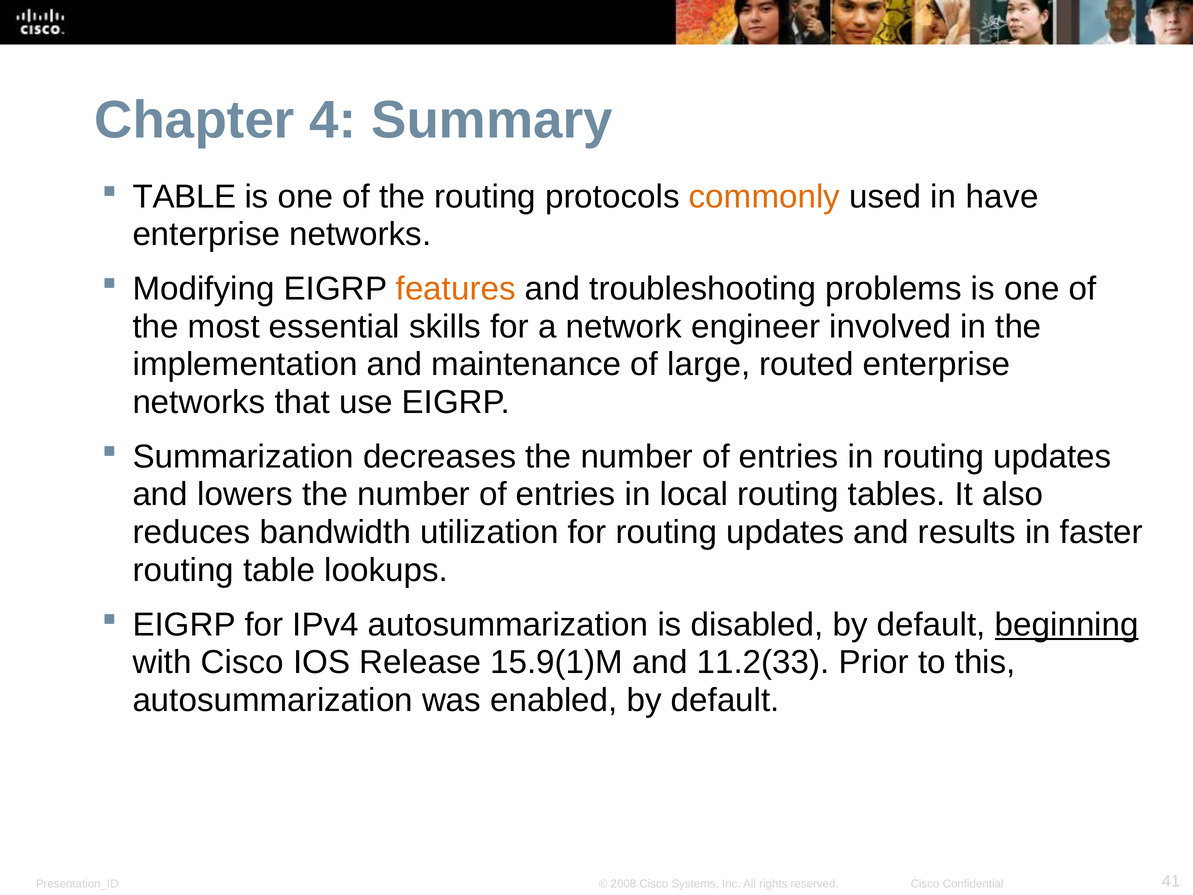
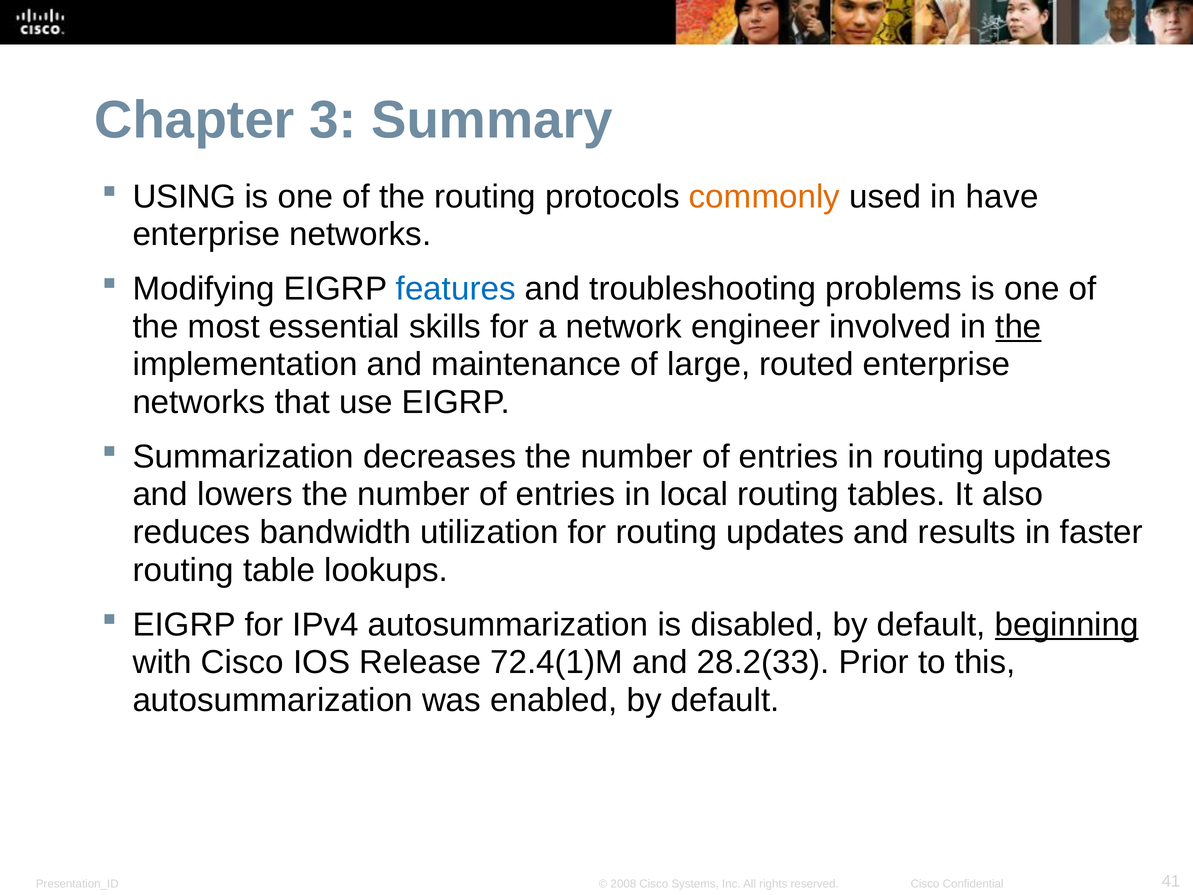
4: 4 -> 3 (333, 120)
TABLE: TABLE -> USING (184, 197)
features colour: orange -> blue (456, 289)
the underline: none -> present (1018, 327)
15.9(1)M: 15.9(1)M -> 72.4(1)M (557, 662)
11.2(33: 11.2(33 -> 28.2(33 (763, 662)
